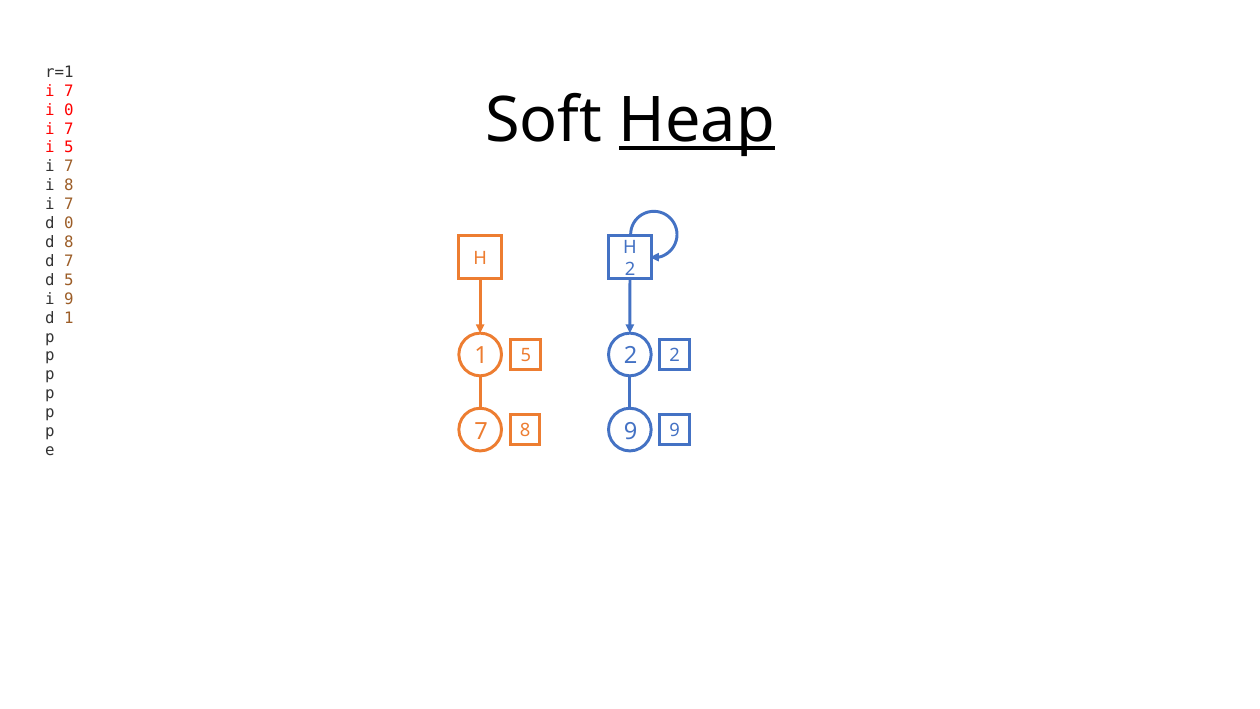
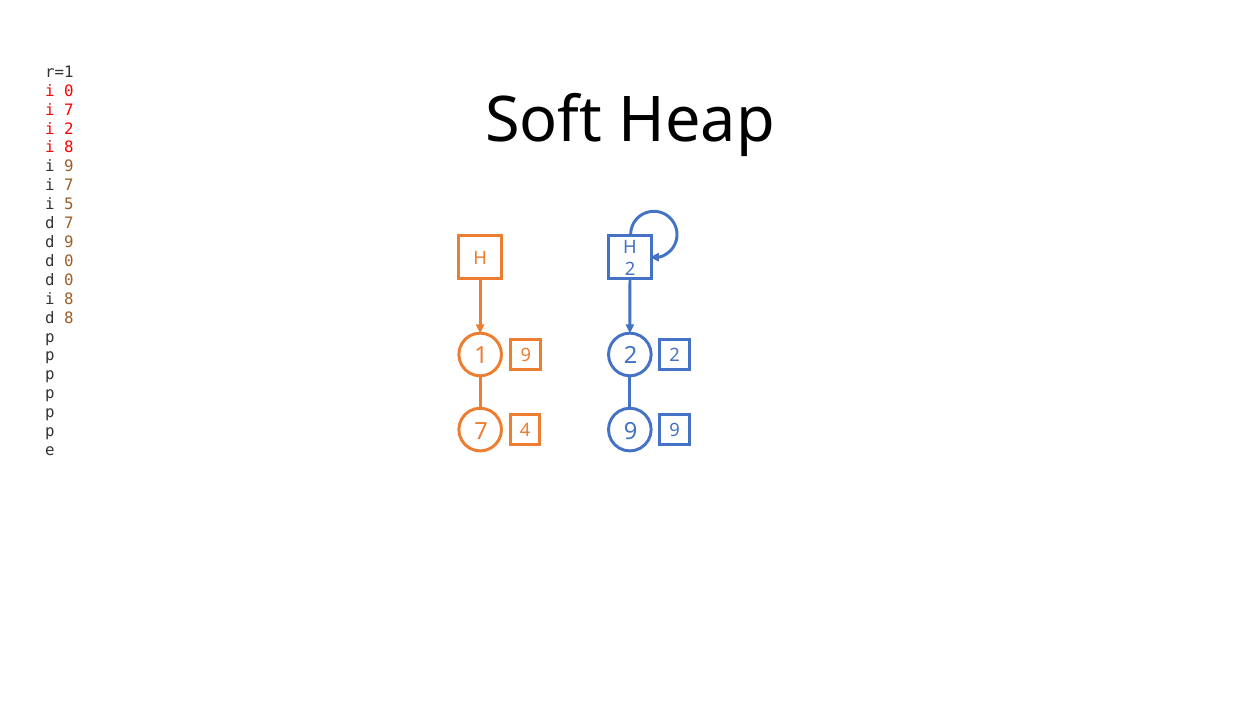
7: 7 -> 0 (69, 91)
0: 0 -> 7 (69, 110)
Heap underline: present -> none (697, 121)
7: 7 -> 2 (69, 129)
5: 5 -> 8 (69, 148)
7: 7 -> 9 (69, 167)
8: 8 -> 7 (69, 186)
7: 7 -> 5 (69, 204)
d 0: 0 -> 7 (69, 223)
d 8: 8 -> 9 (69, 242)
7: 7 -> 0 (69, 261)
5: 5 -> 0 (69, 280)
9: 9 -> 8 (69, 299)
d 1: 1 -> 8 (69, 318)
1 5: 5 -> 9 (526, 356)
7 8: 8 -> 4 (525, 431)
